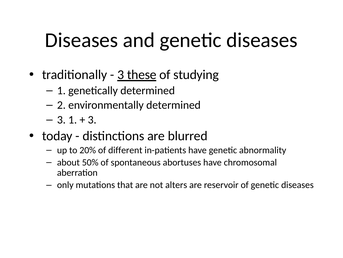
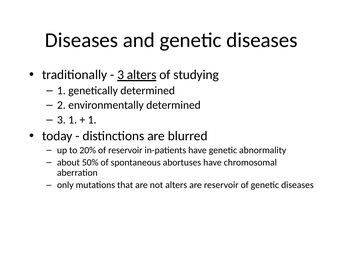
3 these: these -> alters (142, 75)
3: 3 -> 1 (92, 119)
of different: different -> reservoir (125, 150)
